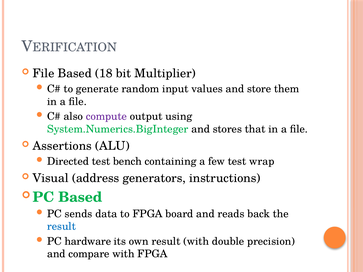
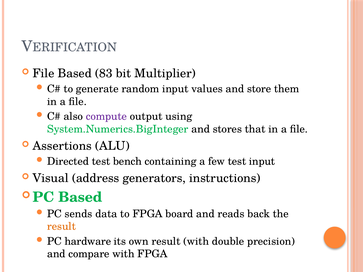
18: 18 -> 83 (104, 73)
test wrap: wrap -> input (262, 162)
result colour: blue -> orange (62, 227)
